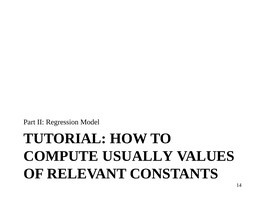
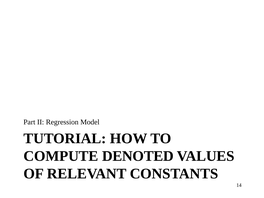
USUALLY: USUALLY -> DENOTED (138, 156)
